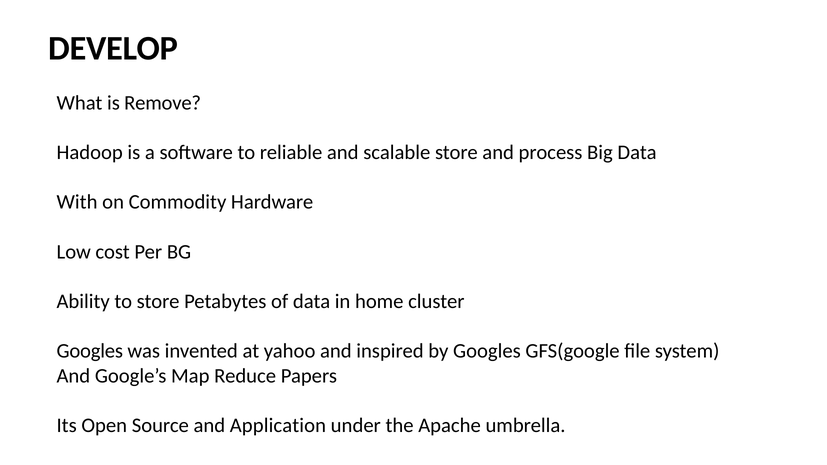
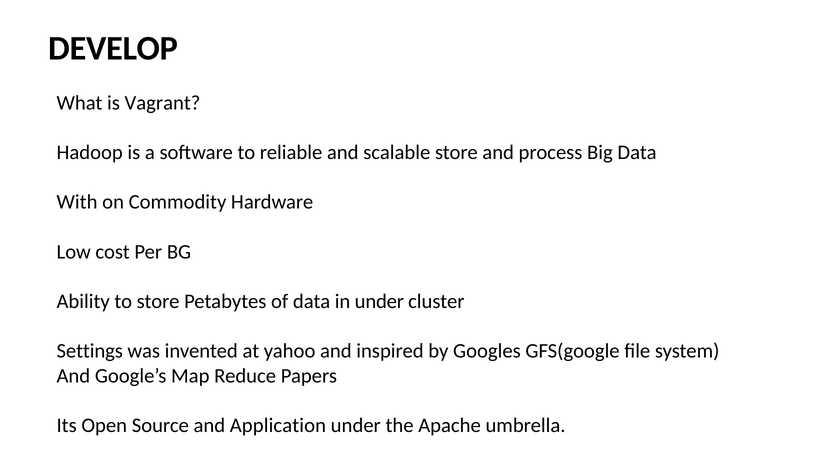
Remove: Remove -> Vagrant (162, 103)
in home: home -> under (379, 301)
Googles: Googles -> Settings (90, 351)
